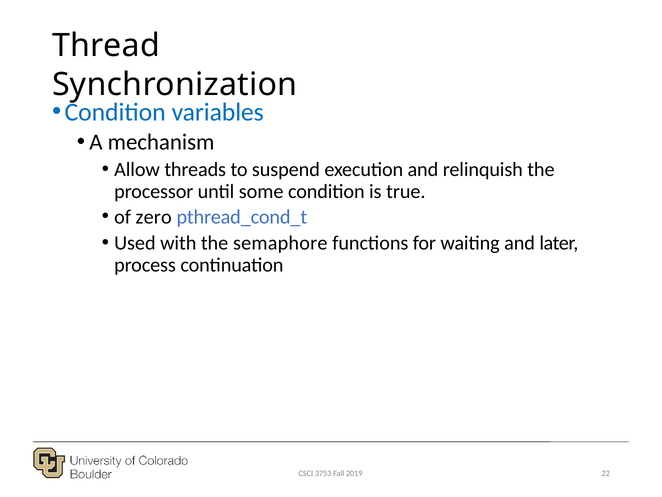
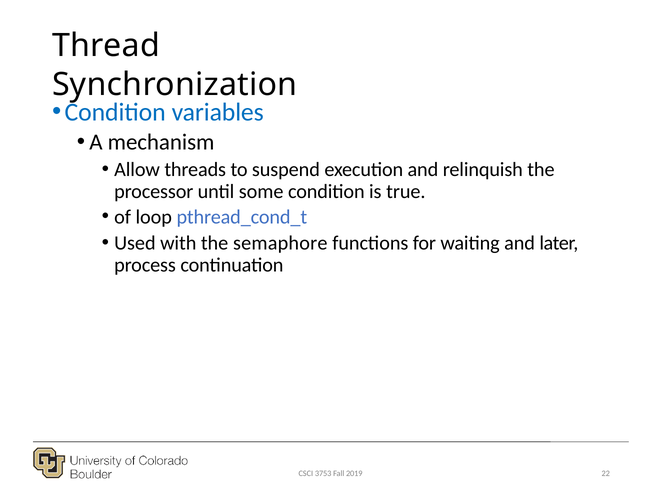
zero: zero -> loop (154, 217)
